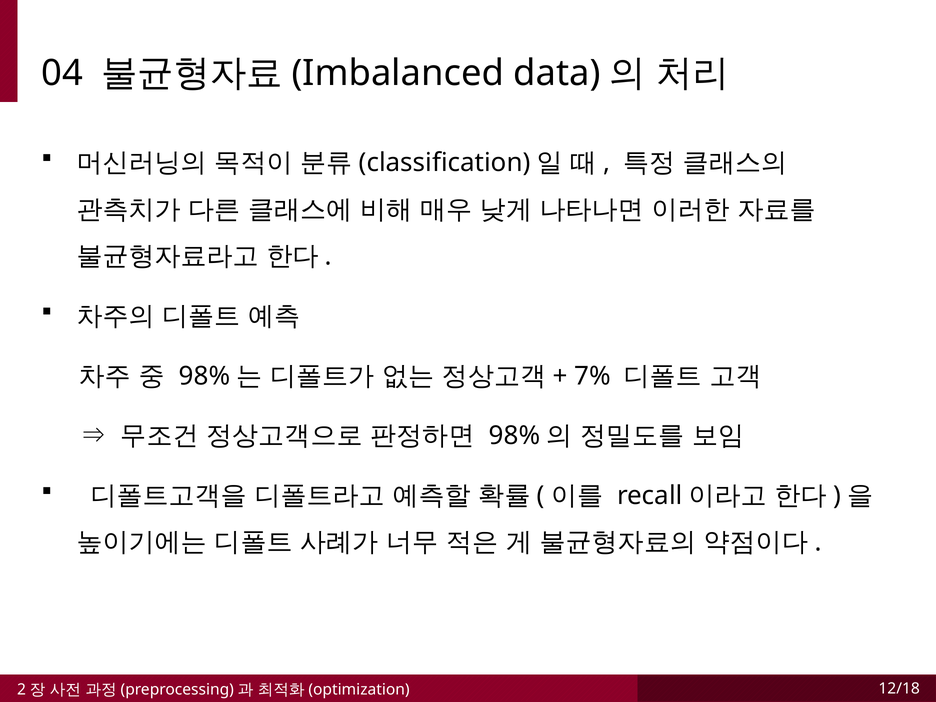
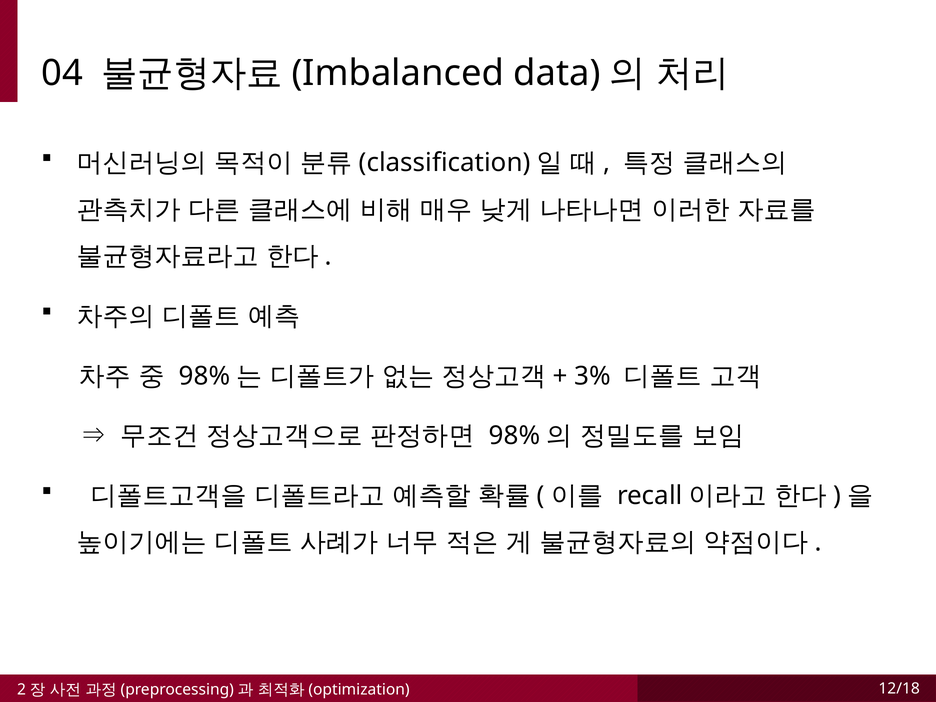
7%: 7% -> 3% (592, 376)
